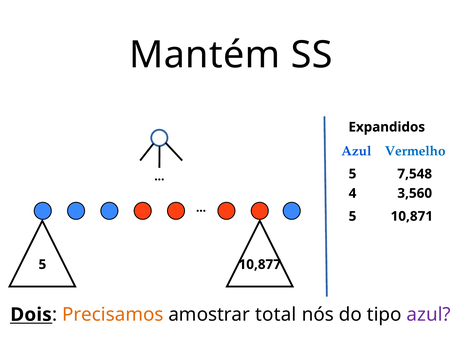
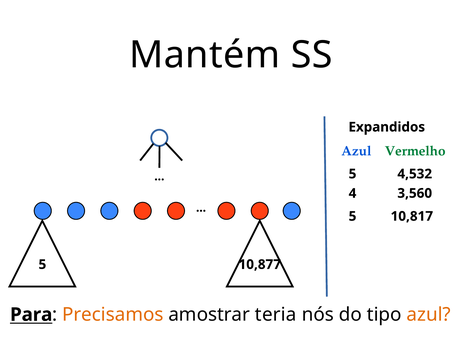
Vermelho colour: blue -> green (415, 151)
7,548: 7,548 -> 4,532 (415, 174)
10,871: 10,871 -> 10,817 (412, 216)
Dois: Dois -> Para (31, 314)
total: total -> teria (276, 314)
azul colour: purple -> orange (429, 314)
